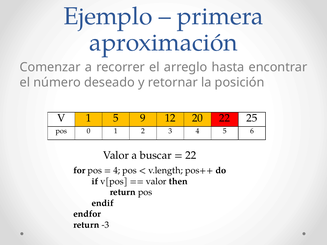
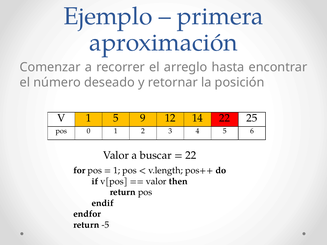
20: 20 -> 14 (197, 118)
4: 4 -> 1 (117, 171)
-3: -3 -> -5 (105, 225)
